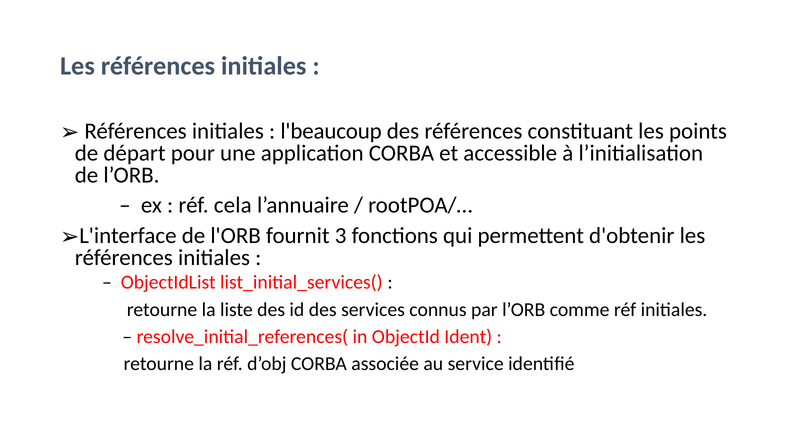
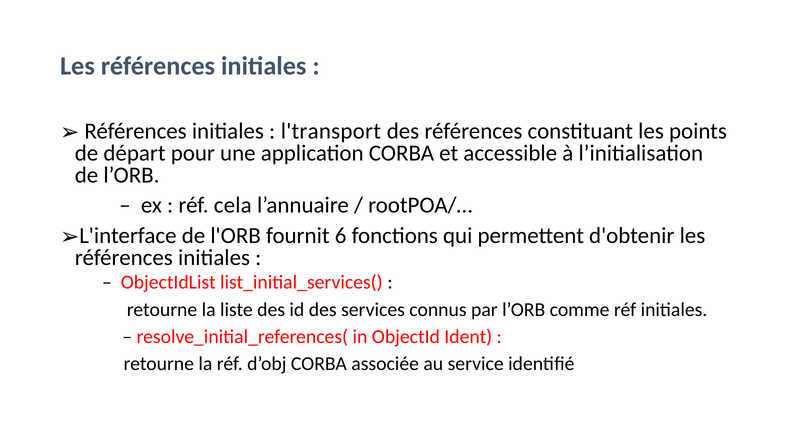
l'beaucoup: l'beaucoup -> l'transport (331, 131)
3: 3 -> 6 (341, 236)
